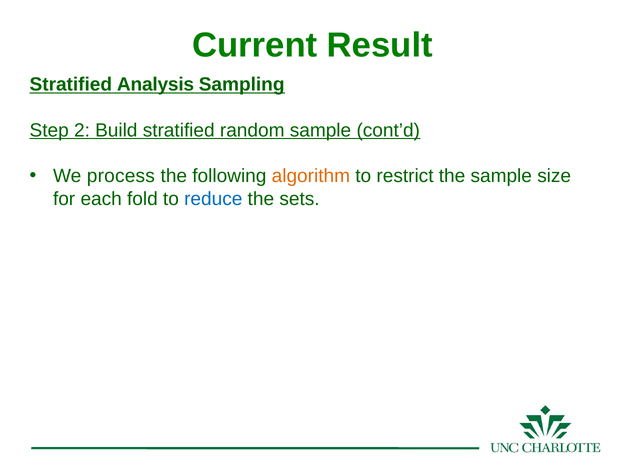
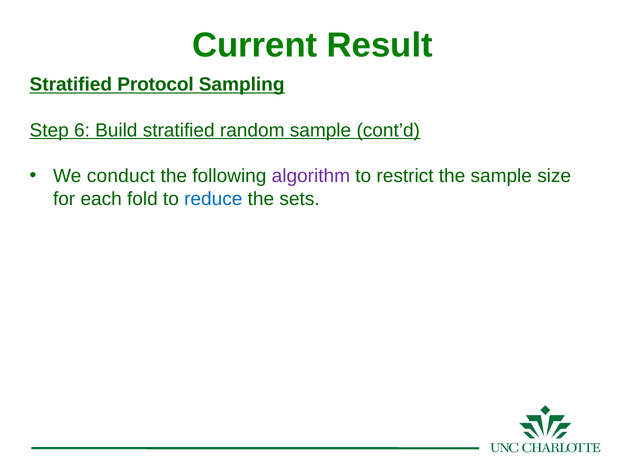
Analysis: Analysis -> Protocol (156, 84)
2: 2 -> 6 (82, 130)
process: process -> conduct (121, 176)
algorithm colour: orange -> purple (311, 176)
